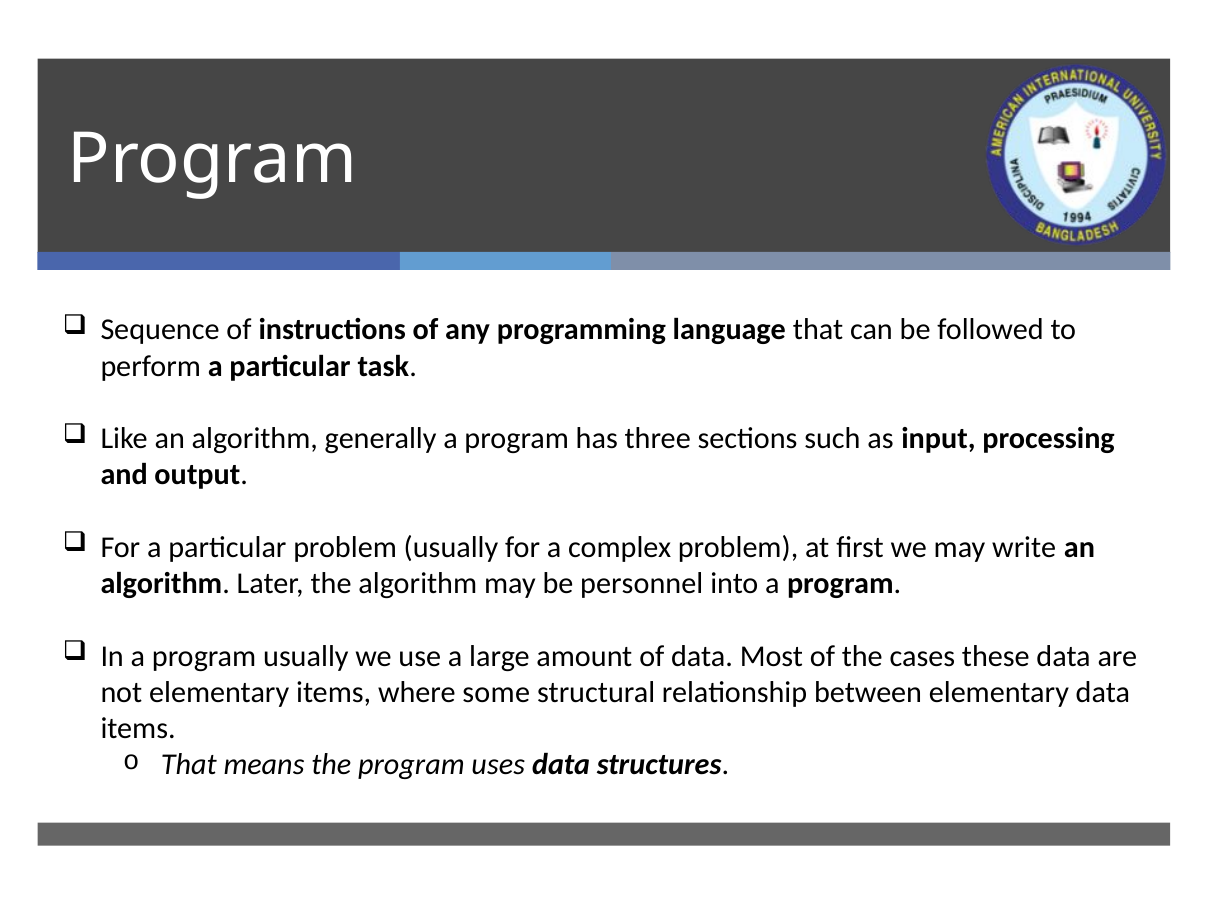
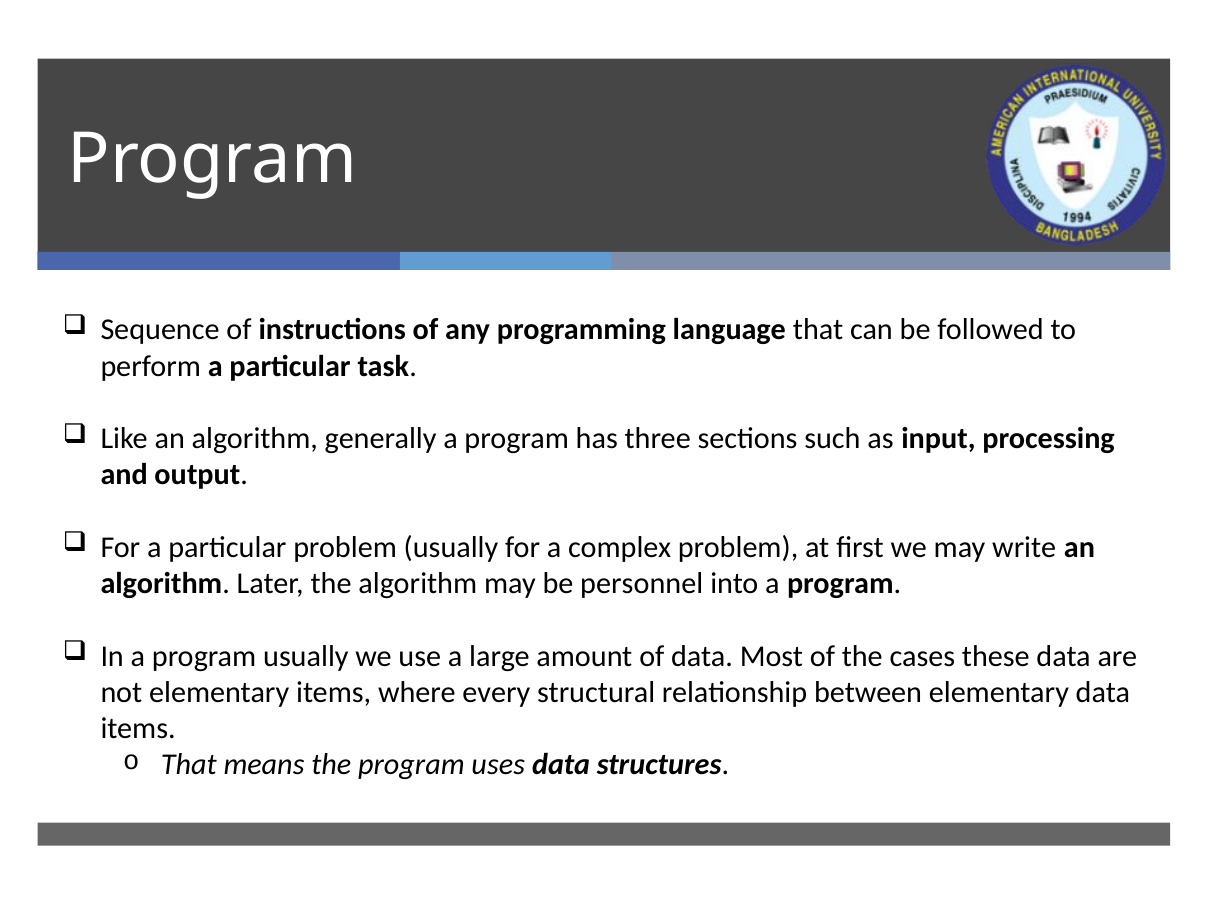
some: some -> every (496, 692)
